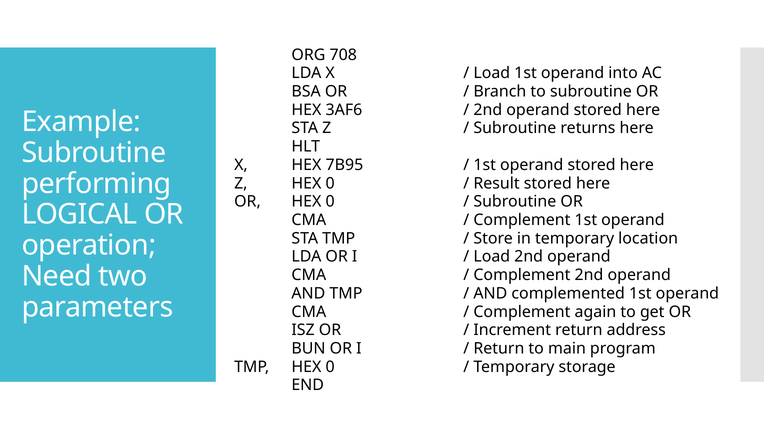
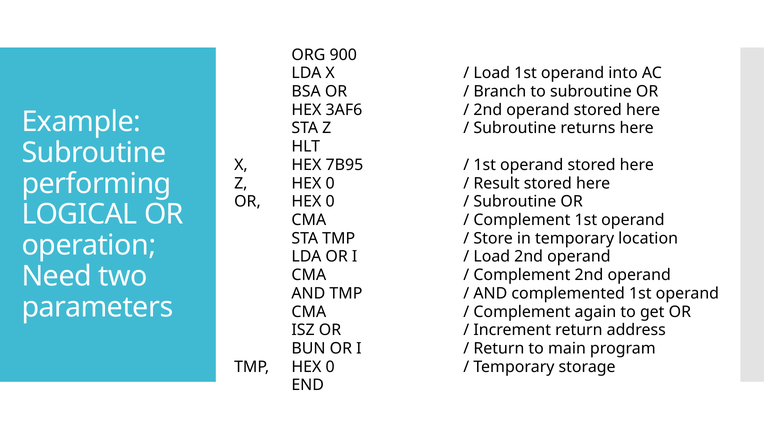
708: 708 -> 900 (343, 55)
